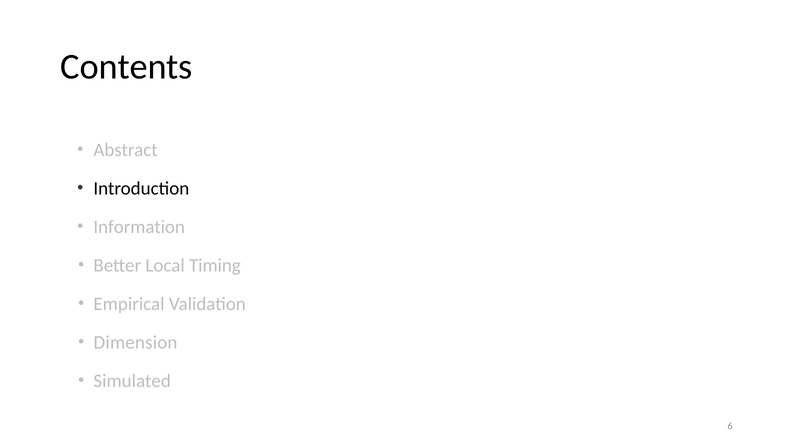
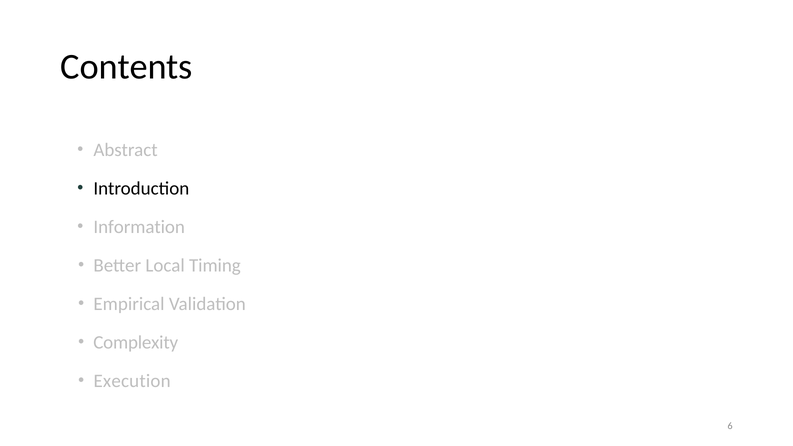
Dimension: Dimension -> Complexity (136, 343)
Simulated: Simulated -> Execution (132, 381)
